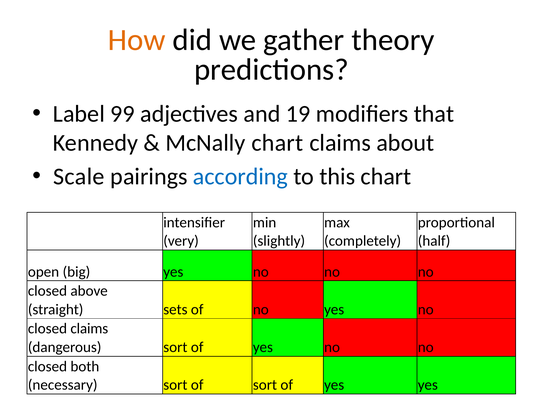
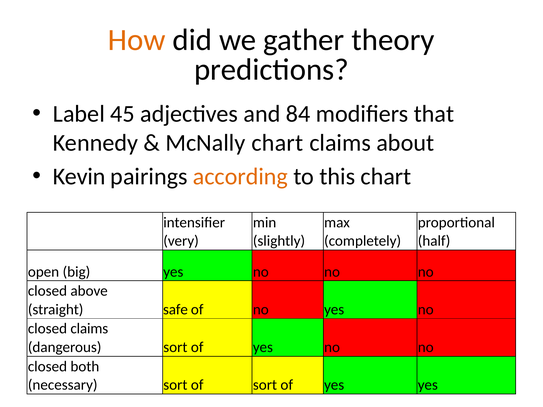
99: 99 -> 45 (123, 114)
19: 19 -> 84 (298, 114)
Scale: Scale -> Kevin (79, 177)
according colour: blue -> orange (240, 177)
sets: sets -> safe (175, 310)
